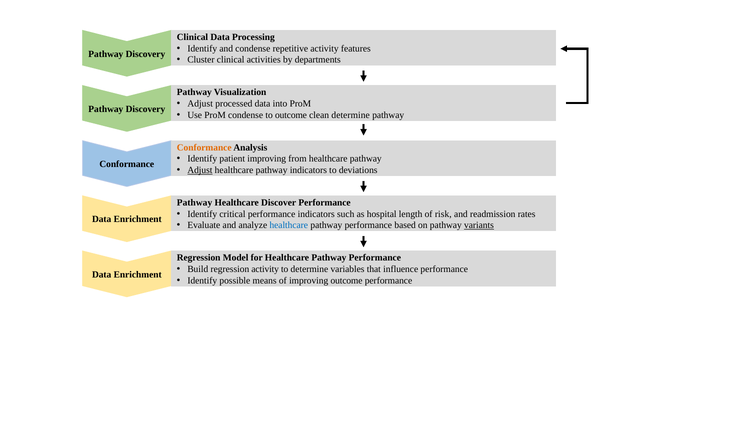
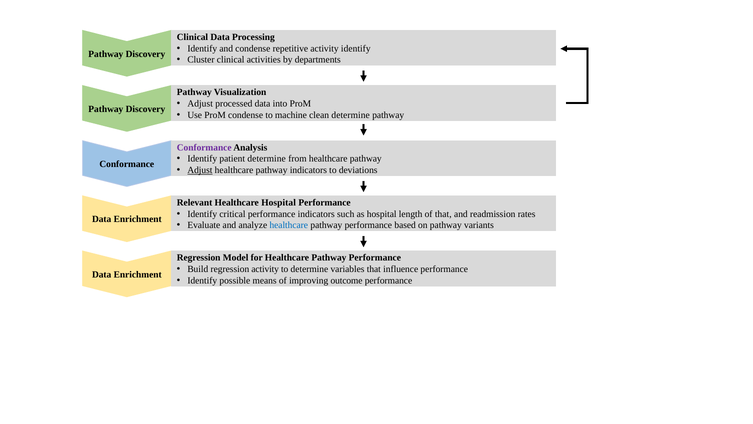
activity features: features -> identify (356, 48)
to outcome: outcome -> machine (291, 115)
Conformance colour: orange -> purple (204, 147)
patient improving: improving -> determine (267, 159)
Pathway: Pathway -> Relevant (195, 202)
Healthcare Discover: Discover -> Hospital (279, 202)
of risk: risk -> that (443, 214)
variants underline: present -> none (479, 225)
